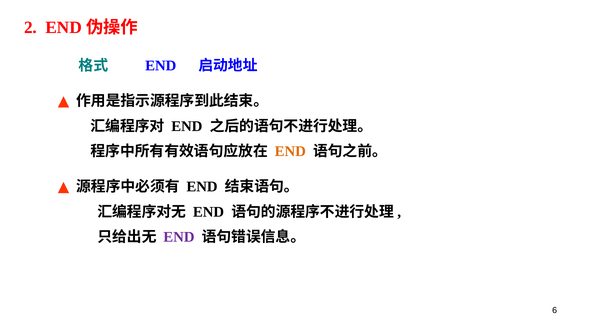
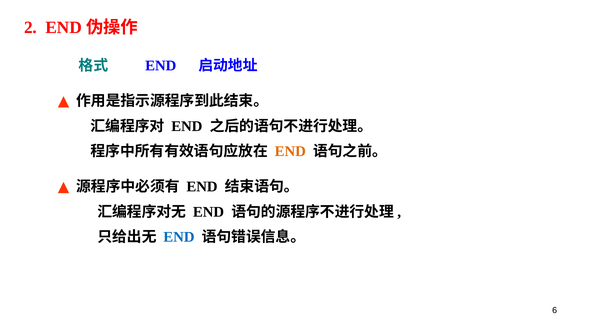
END colour: purple -> blue (179, 237)
